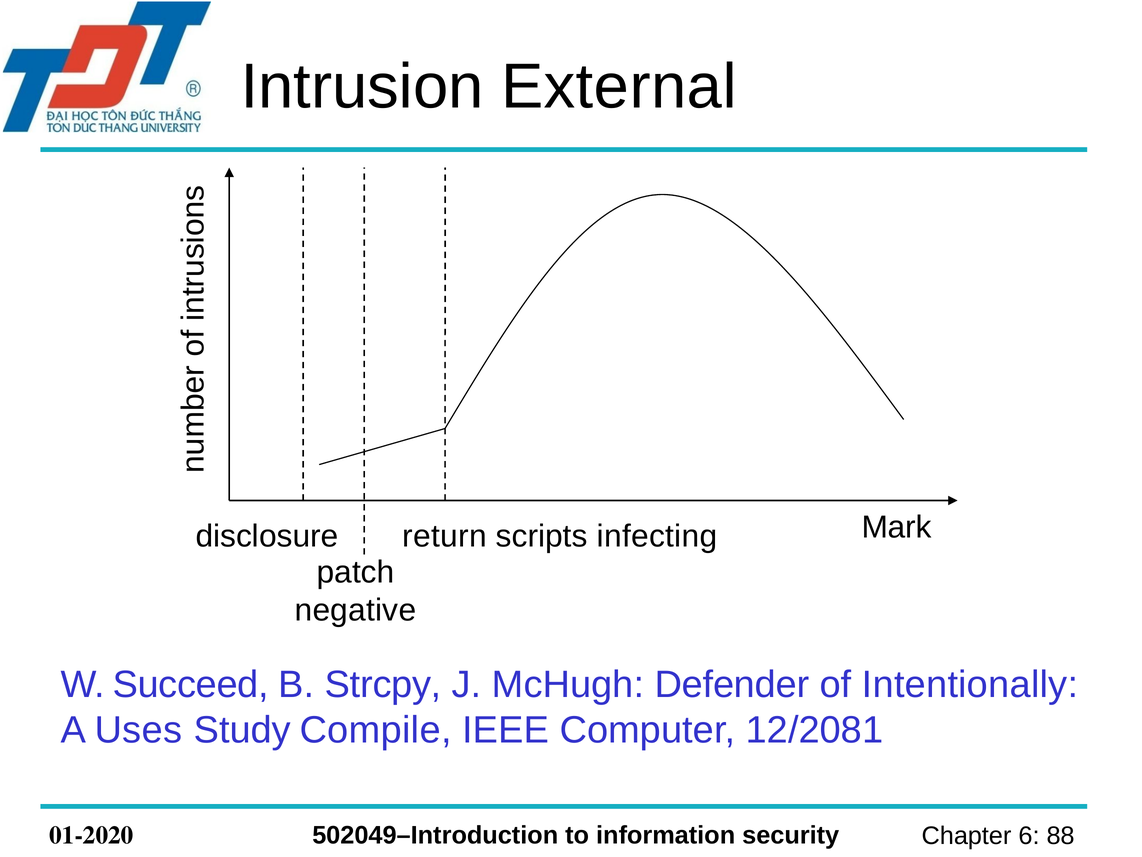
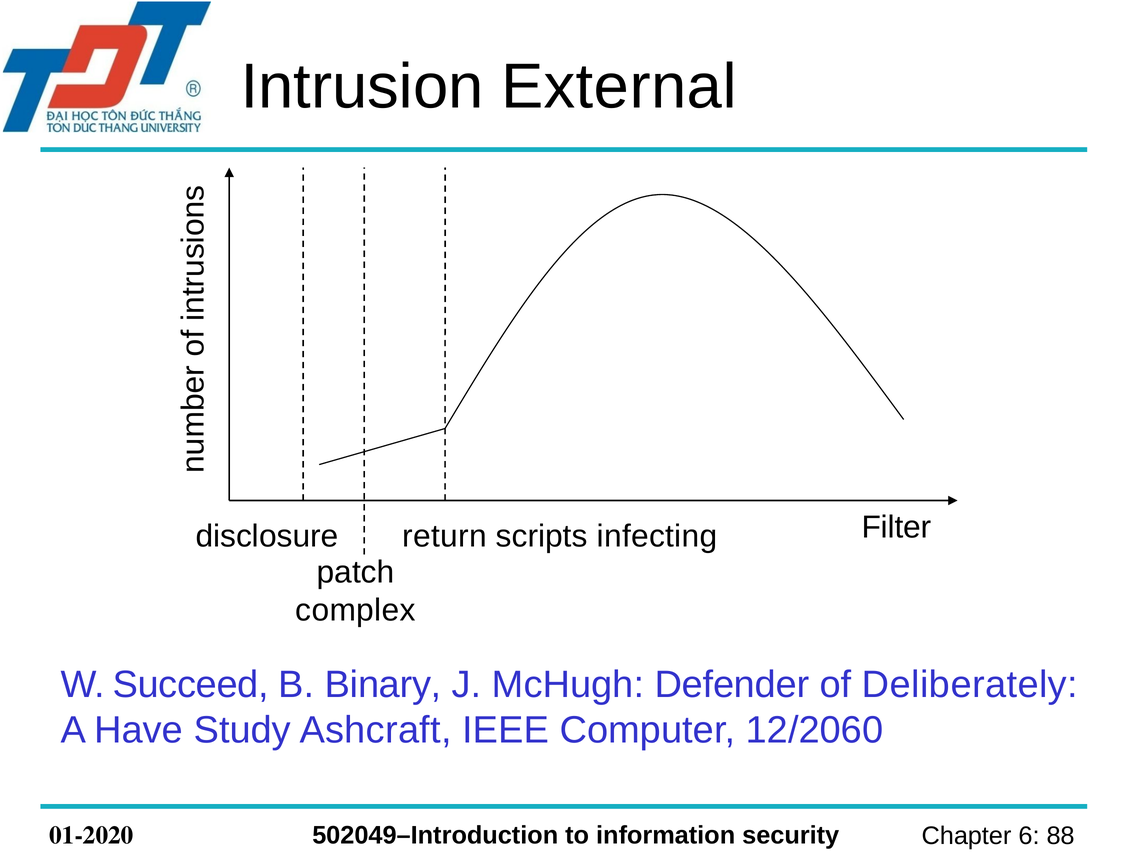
Mark: Mark -> Filter (897, 527)
negative: negative -> complex (355, 610)
Strcpy: Strcpy -> Binary (383, 684)
Intentionally: Intentionally -> Deliberately (970, 684)
Uses: Uses -> Have (139, 730)
Compile: Compile -> Ashcraft (376, 730)
12/2081: 12/2081 -> 12/2060 (814, 730)
